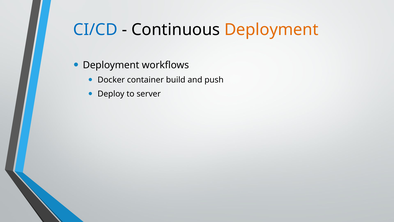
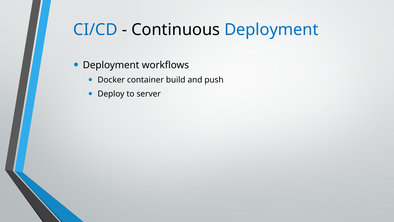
Deployment colour: orange -> blue (271, 30)
